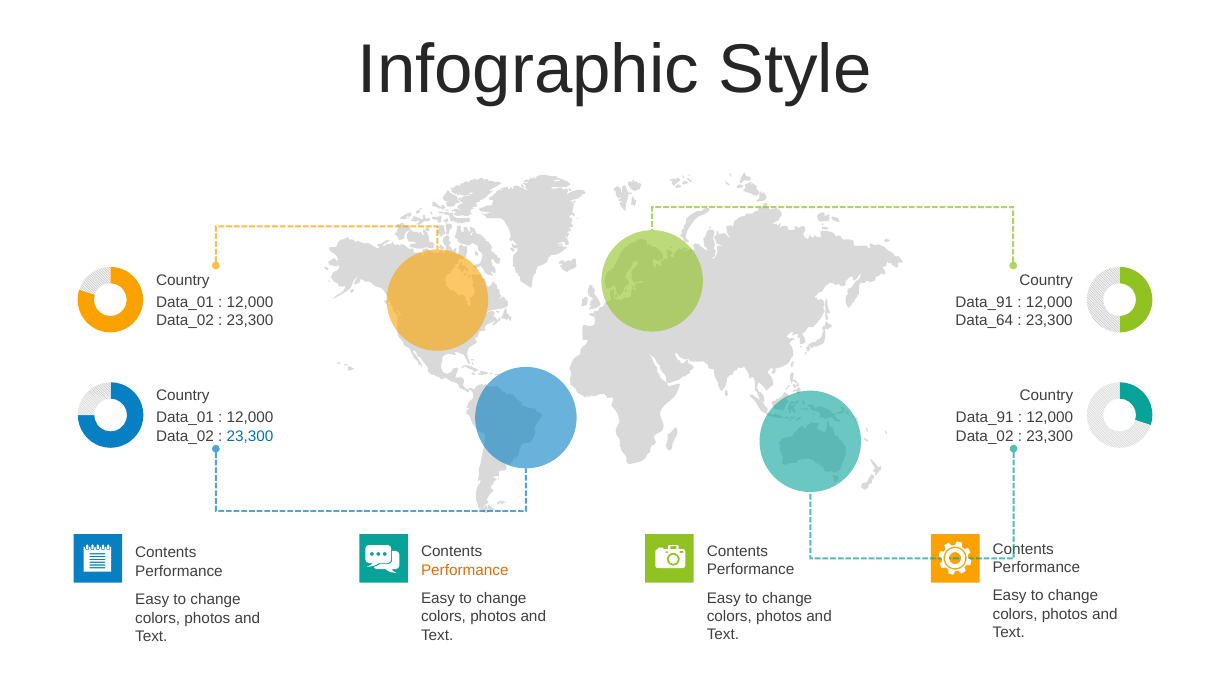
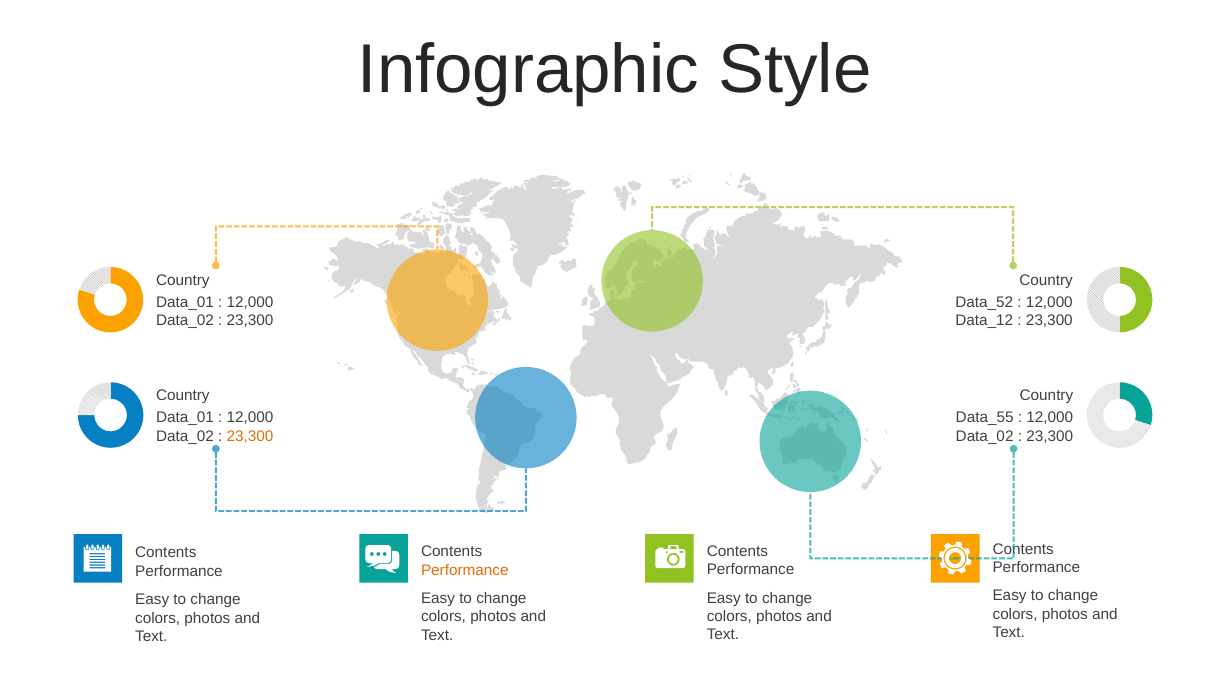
Data_91: Data_91 -> Data_52 (984, 302)
Data_64: Data_64 -> Data_12 (984, 321)
Data_91: Data_91 -> Data_55 (985, 418)
23,300 colour: blue -> orange (250, 436)
